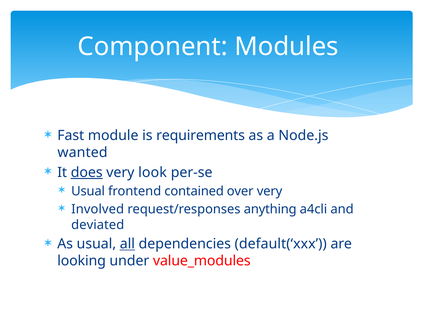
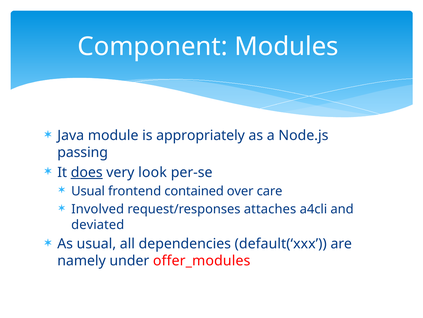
Fast: Fast -> Java (71, 135)
requirements: requirements -> appropriately (201, 135)
wanted: wanted -> passing (83, 152)
over very: very -> care (270, 191)
anything: anything -> attaches (270, 209)
all underline: present -> none (127, 243)
looking: looking -> namely (82, 260)
value_modules: value_modules -> offer_modules (202, 260)
